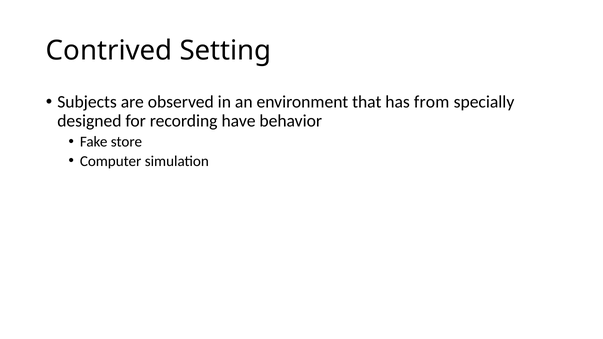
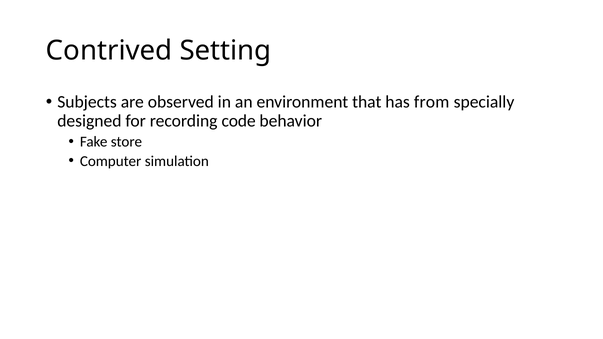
have: have -> code (239, 121)
